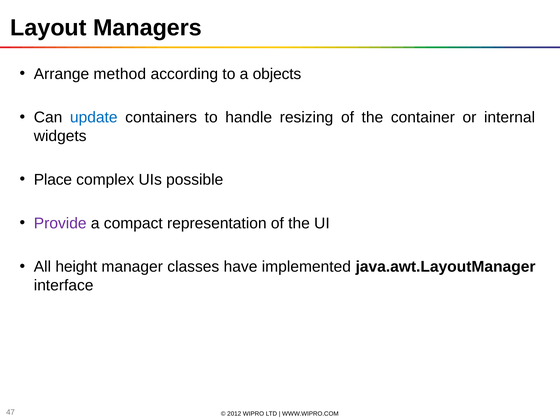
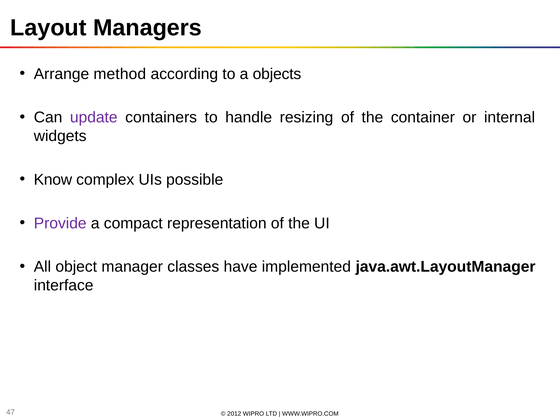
update colour: blue -> purple (94, 117)
Place: Place -> Know (53, 180)
height: height -> object (76, 267)
